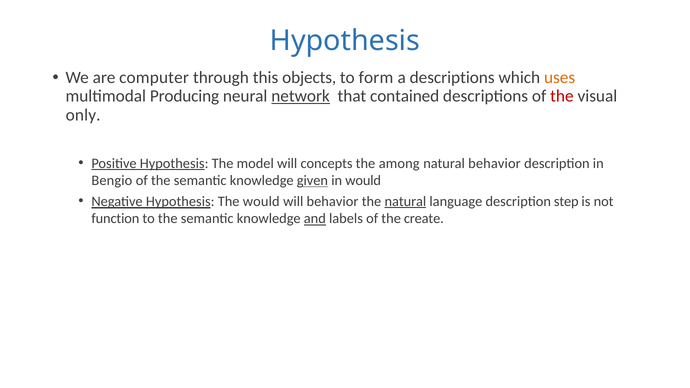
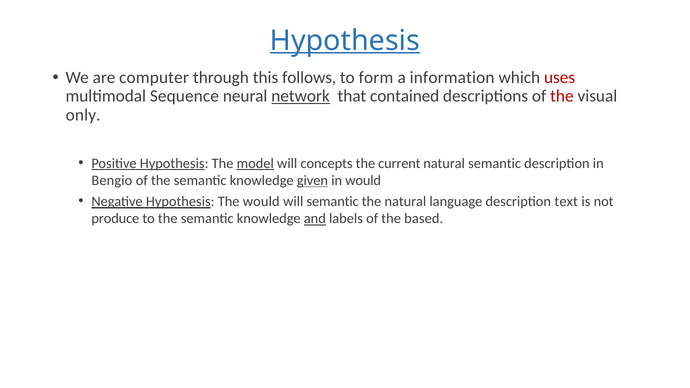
Hypothesis underline: none -> present (345, 41)
objects: objects -> follows (309, 78)
a descriptions: descriptions -> information (452, 78)
uses colour: orange -> red (560, 78)
Producing: Producing -> Sequence (184, 96)
model underline: none -> present (255, 163)
among: among -> current (399, 163)
natural behavior: behavior -> semantic (495, 163)
will behavior: behavior -> semantic (333, 201)
natural underline: present -> none (405, 201)
step: step -> text (566, 201)
function: function -> produce (115, 219)
create: create -> based (424, 219)
